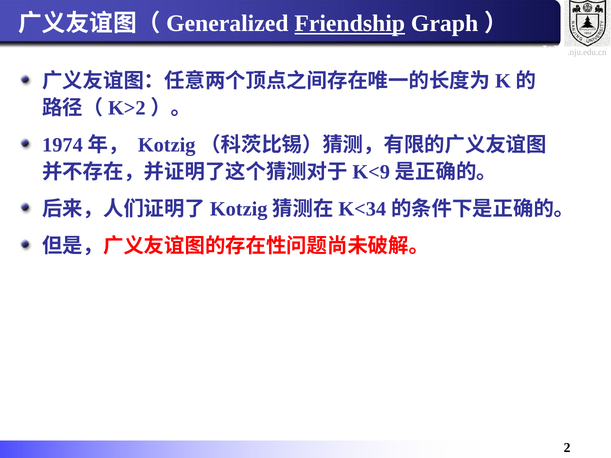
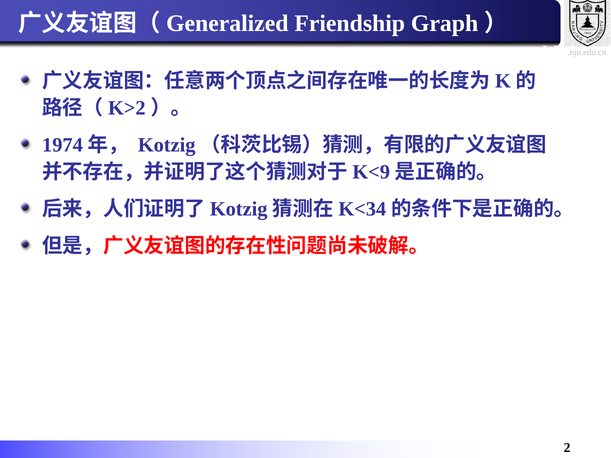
Friendship underline: present -> none (350, 23)
